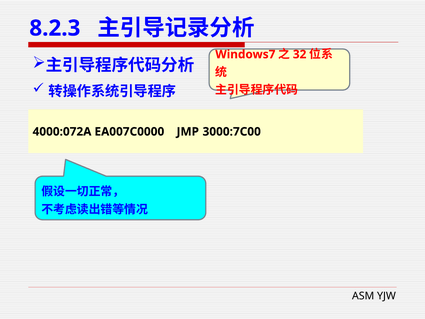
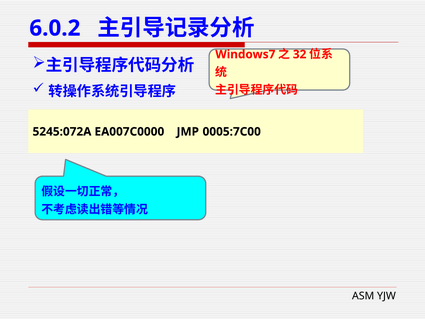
8.2.3: 8.2.3 -> 6.0.2 (55, 28)
4000:072A: 4000:072A -> 5245:072A (62, 132)
3000:7C00: 3000:7C00 -> 0005:7C00 (232, 132)
